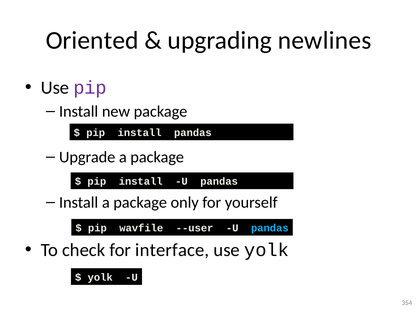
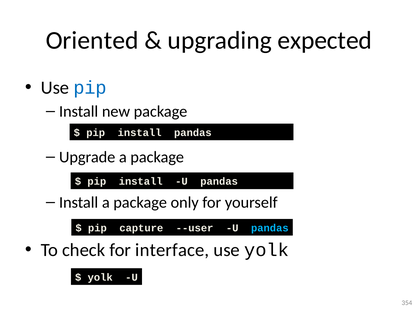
newlines: newlines -> expected (325, 40)
pip colour: purple -> blue (90, 88)
wavfile: wavfile -> capture (141, 228)
